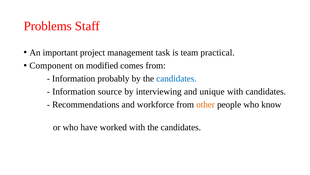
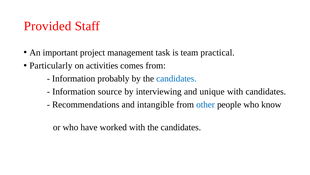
Problems: Problems -> Provided (48, 26)
Component: Component -> Particularly (51, 65)
modified: modified -> activities (102, 65)
workforce: workforce -> intangible (155, 104)
other colour: orange -> blue (206, 104)
